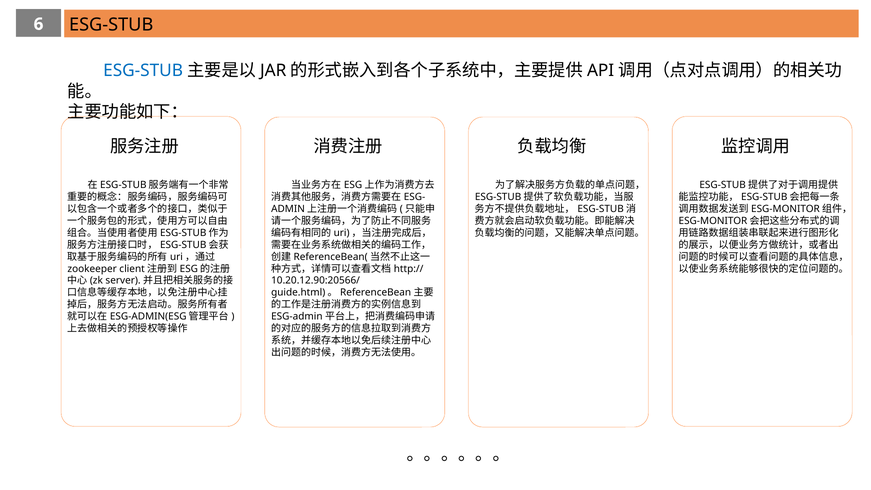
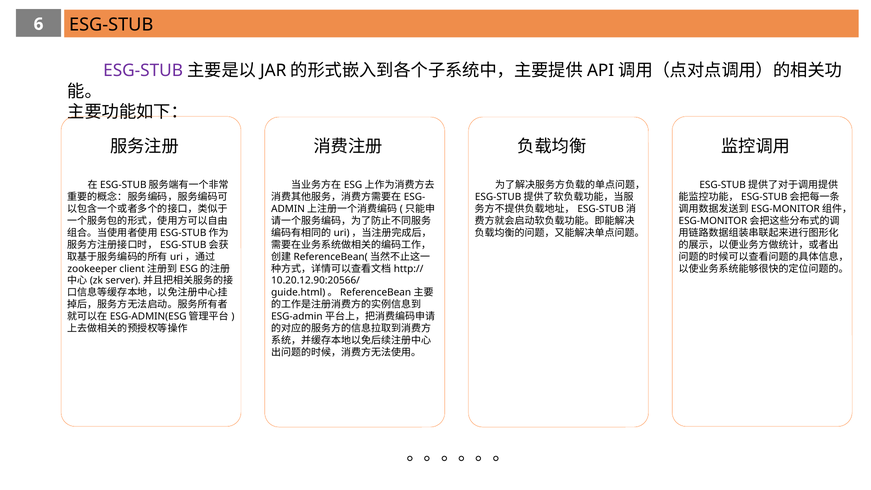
ESG-STUB colour: blue -> purple (143, 71)
